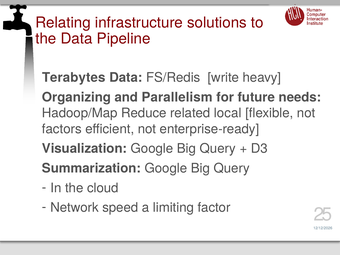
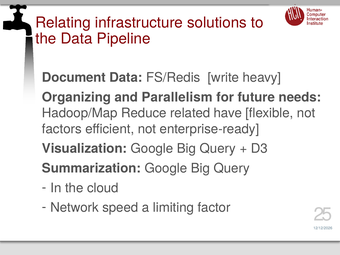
Terabytes: Terabytes -> Document (74, 78)
local: local -> have (228, 113)
